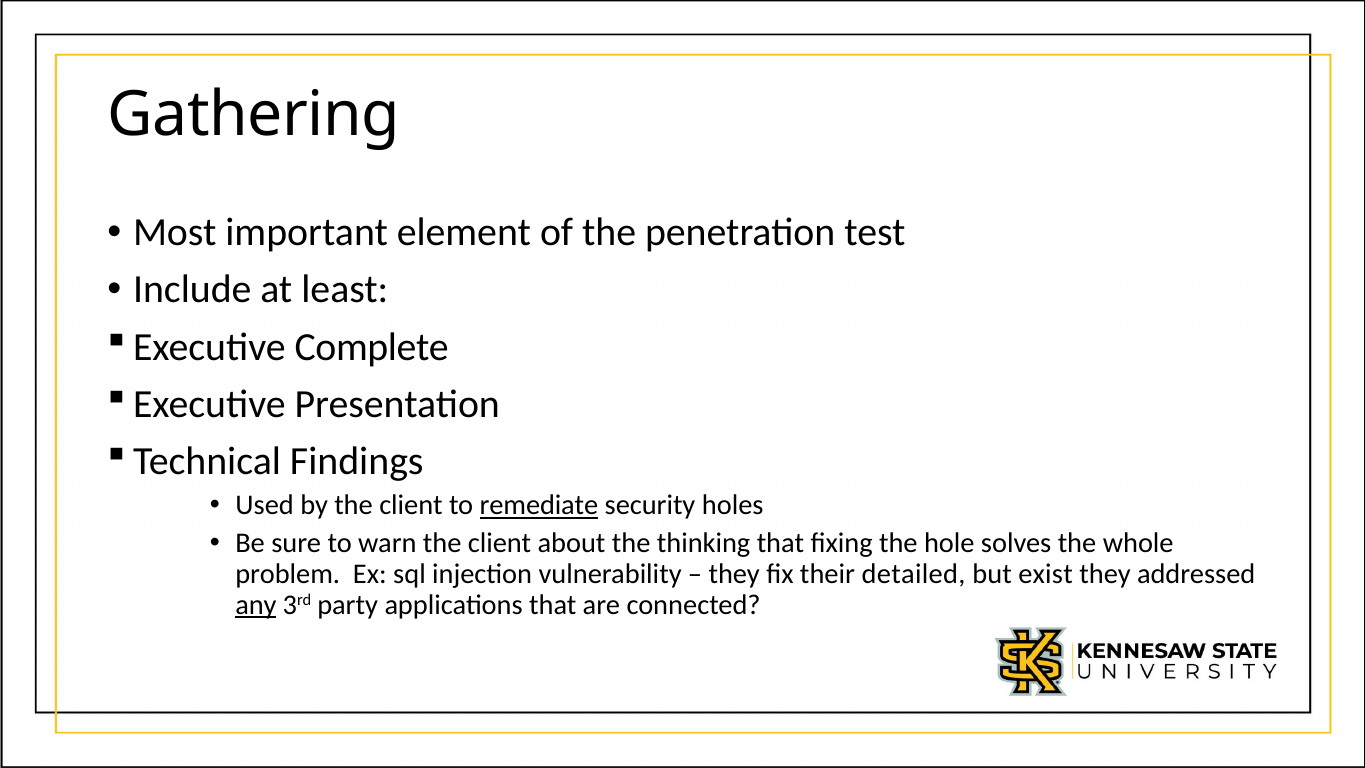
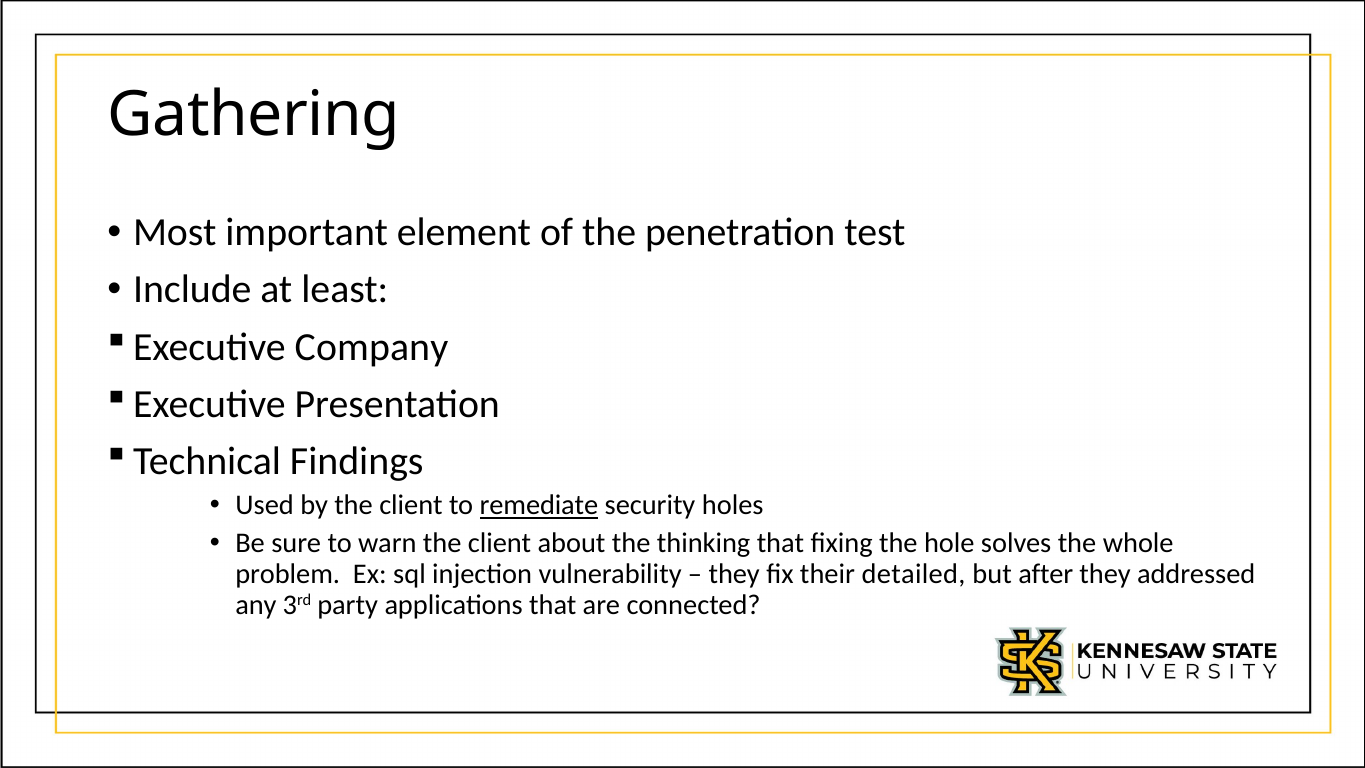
Complete: Complete -> Company (371, 347)
exist: exist -> after (1046, 574)
any underline: present -> none (256, 605)
